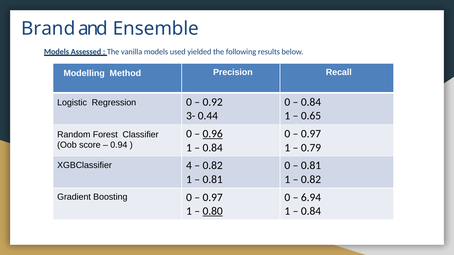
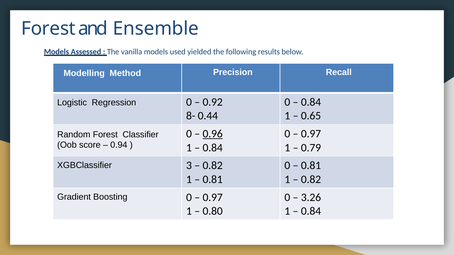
Brand: Brand -> Forest (48, 29)
3-: 3- -> 8- (191, 116)
4: 4 -> 3 (189, 166)
6.94: 6.94 -> 3.26 (311, 198)
0.80 underline: present -> none (213, 211)
